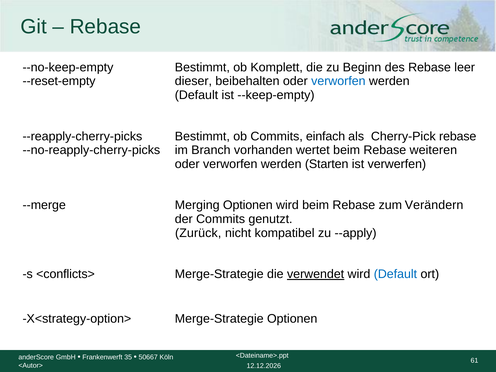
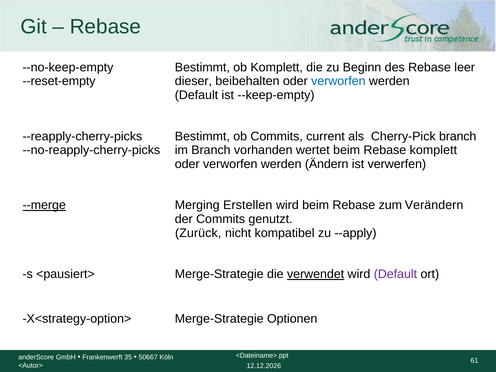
einfach: einfach -> current (326, 136)
Cherry-Pick rebase: rebase -> branch (458, 136)
Rebase weiteren: weiteren -> komplett (433, 150)
Starten: Starten -> Ändern (327, 164)
--merge underline: none -> present (44, 205)
Merging Optionen: Optionen -> Erstellen (248, 205)
<conflicts>: <conflicts> -> <pausiert> (65, 274)
Default colour: blue -> purple (395, 274)
